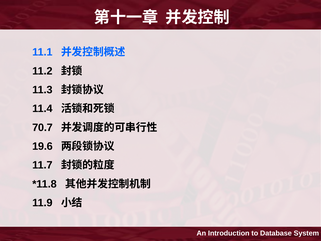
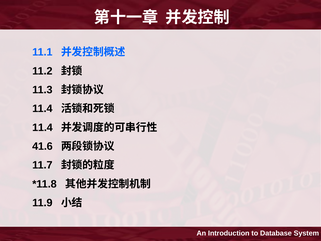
70.7: 70.7 -> 11.4 (42, 127)
19.6: 19.6 -> 41.6 (42, 146)
